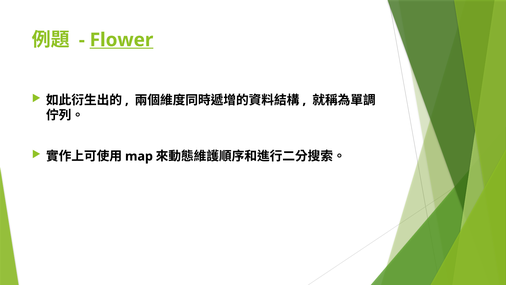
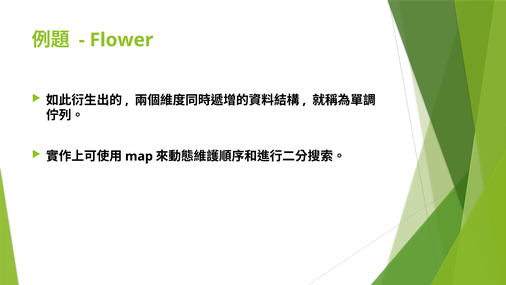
Flower underline: present -> none (122, 40)
